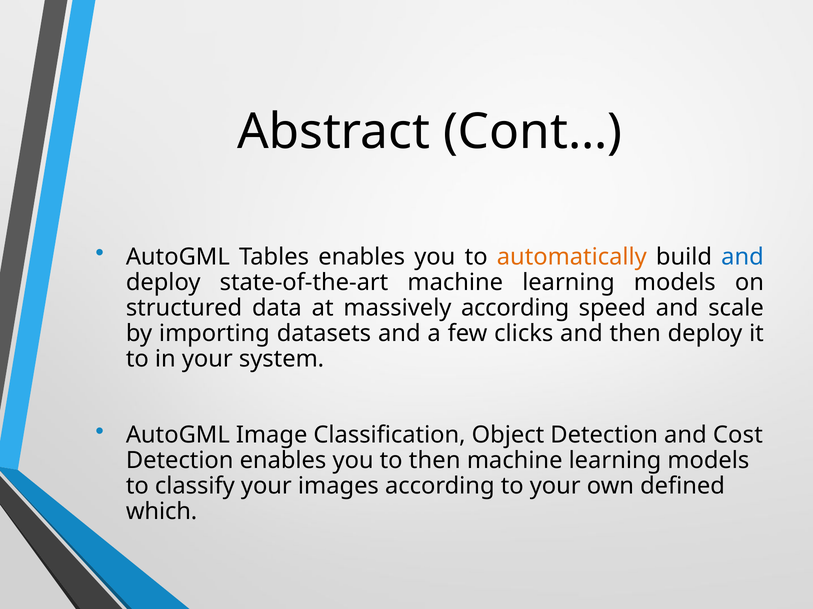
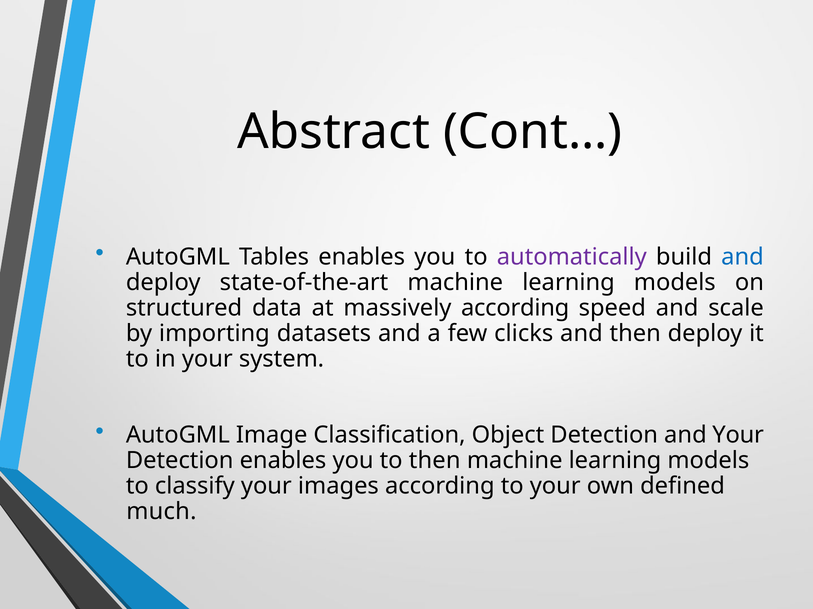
automatically colour: orange -> purple (572, 257)
and Cost: Cost -> Your (738, 435)
which: which -> much (161, 512)
